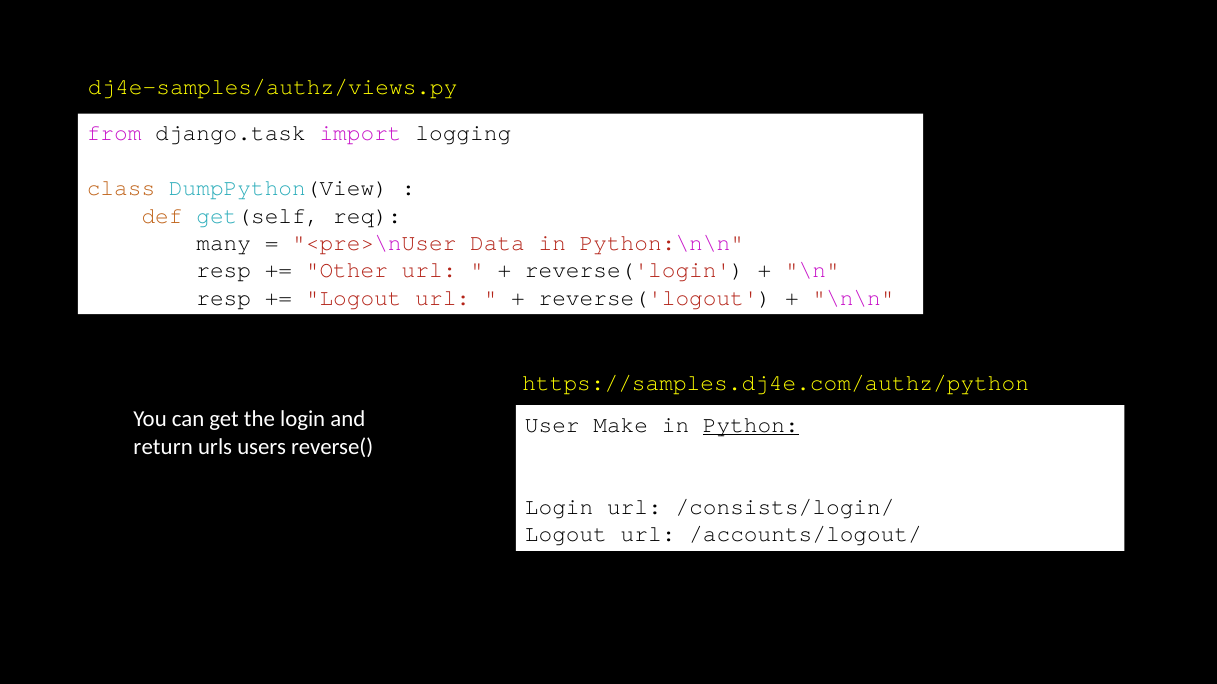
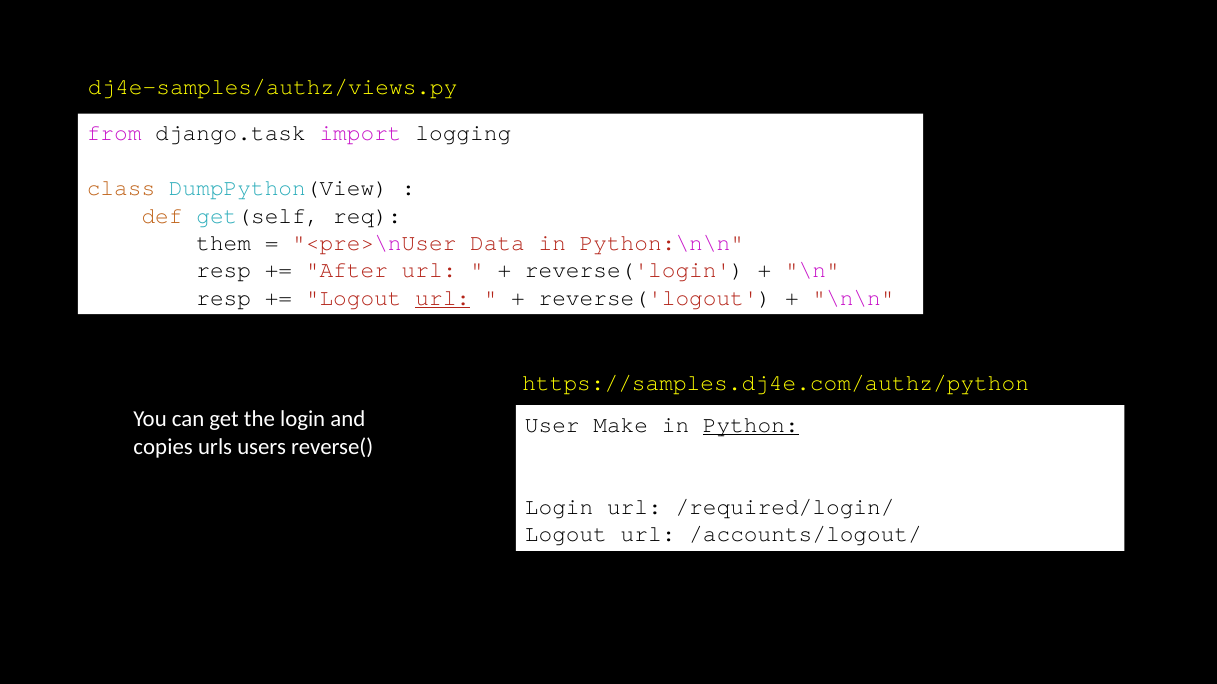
many: many -> them (224, 243)
Other: Other -> After (347, 270)
url underline: none -> present (443, 298)
return: return -> copies (163, 447)
/consists/login/: /consists/login/ -> /required/login/ (785, 507)
